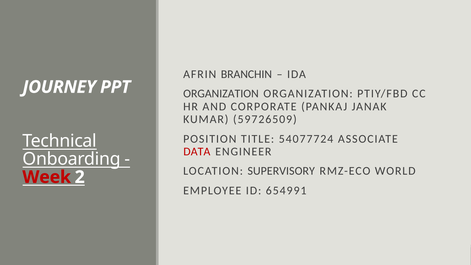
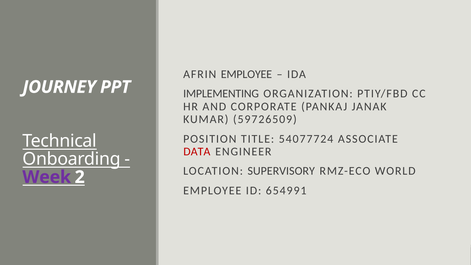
AFRIN BRANCHIN: BRANCHIN -> EMPLOYEE (246, 74)
ORGANIZATION: ORGANIZATION -> IMPLEMENTING (221, 94)
Week colour: red -> purple (47, 177)
